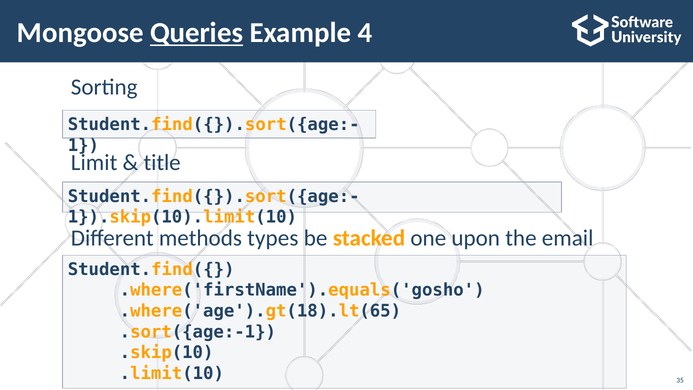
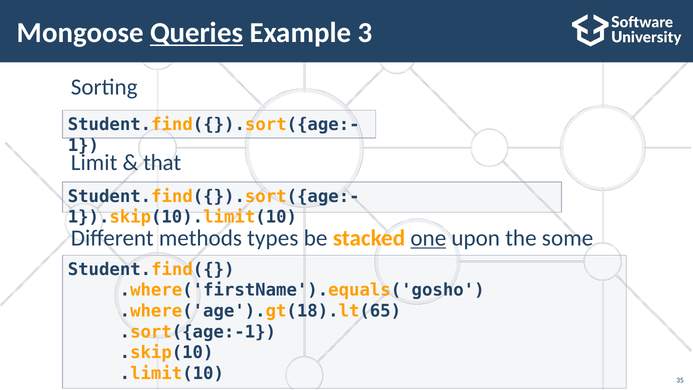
4: 4 -> 3 (365, 33)
title: title -> that (162, 162)
one underline: none -> present (428, 238)
email: email -> some (568, 238)
